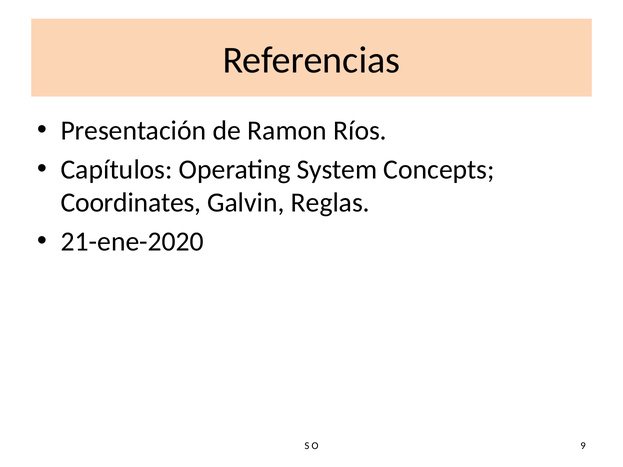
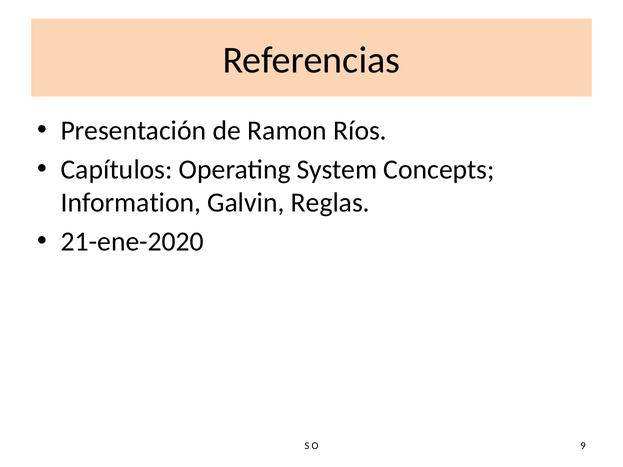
Coordinates: Coordinates -> Information (131, 203)
